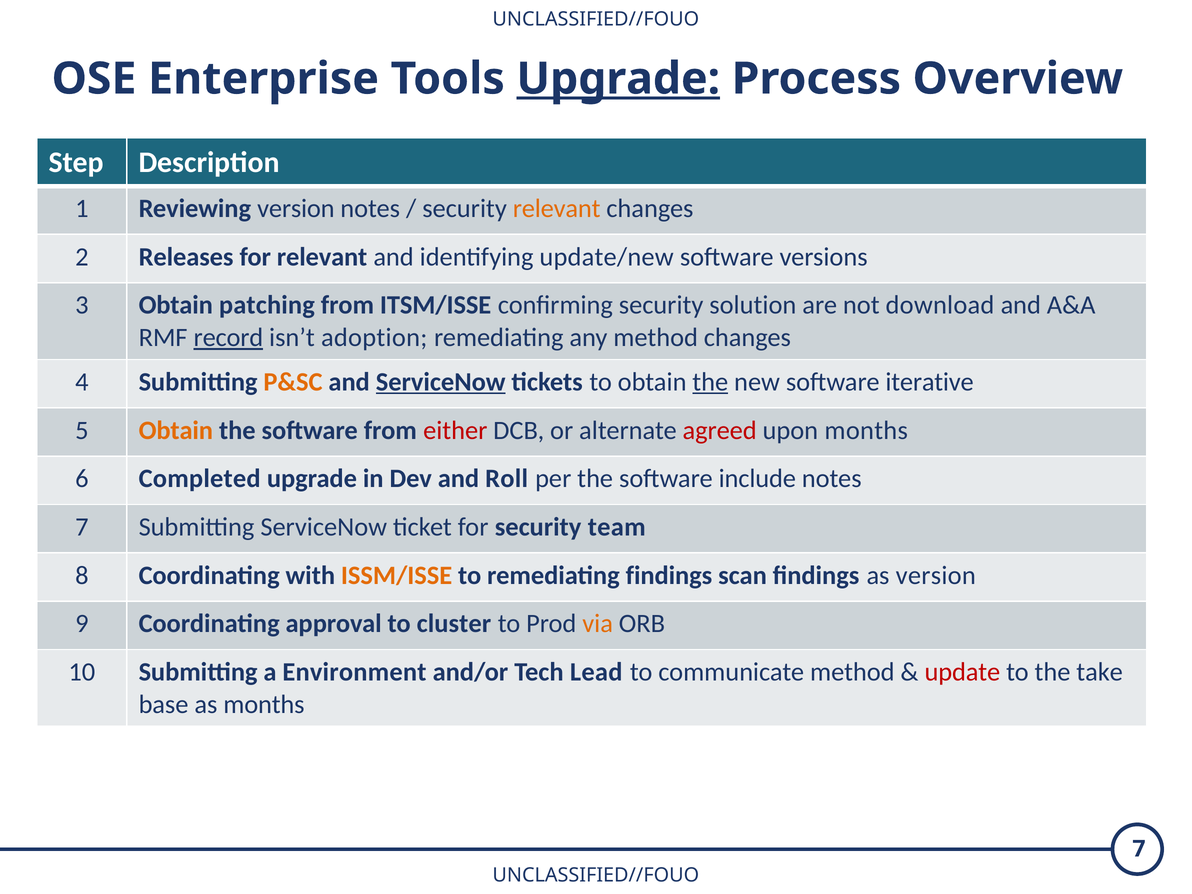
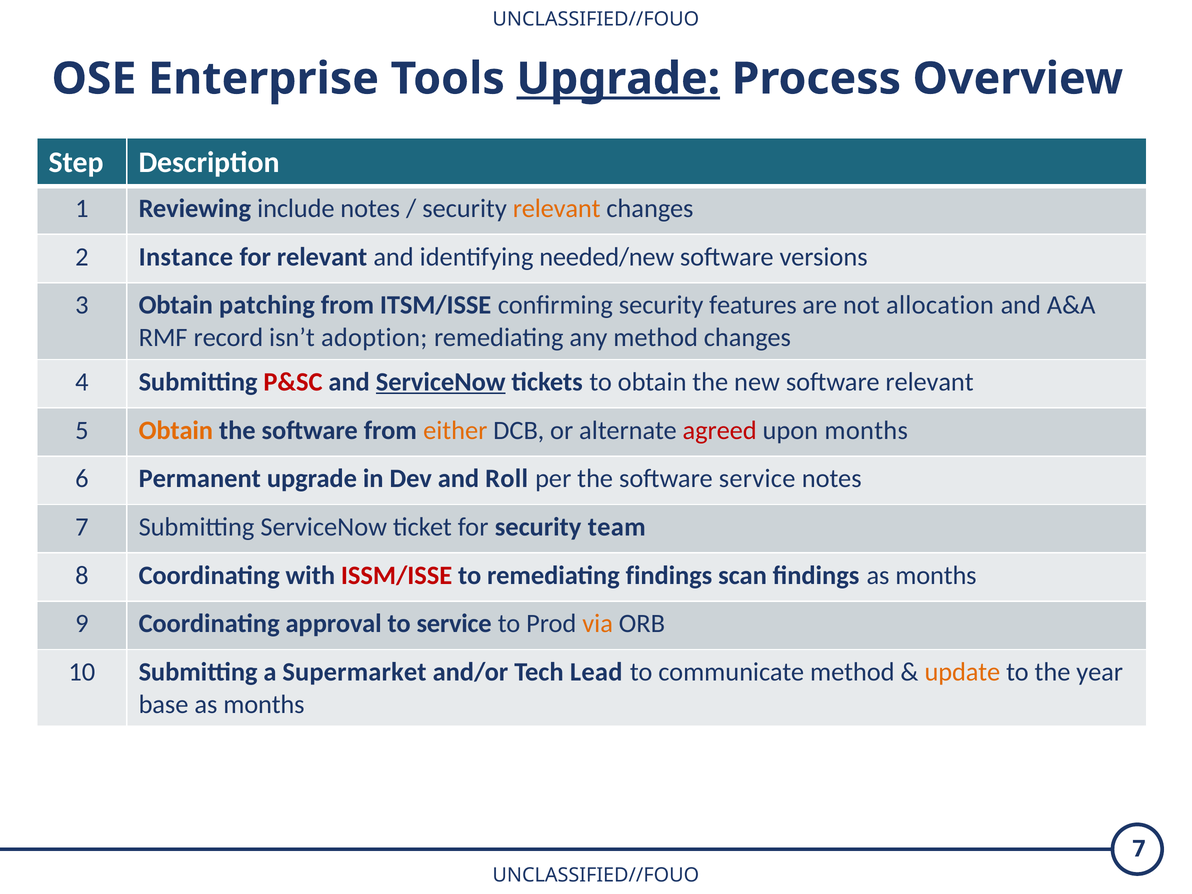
Reviewing version: version -> include (296, 209)
Releases: Releases -> Instance (186, 257)
update/new: update/new -> needed/new (607, 257)
solution: solution -> features (753, 305)
download: download -> allocation (940, 305)
record underline: present -> none (228, 338)
P&SC colour: orange -> red (293, 382)
the underline: present -> none (710, 382)
software iterative: iterative -> relevant (930, 382)
either colour: red -> orange (455, 430)
Completed: Completed -> Permanent (200, 479)
software include: include -> service (757, 479)
ISSM/ISSE colour: orange -> red (397, 575)
findings as version: version -> months (936, 575)
to cluster: cluster -> service (454, 624)
Environment: Environment -> Supermarket (354, 672)
update colour: red -> orange (962, 672)
take: take -> year (1100, 672)
